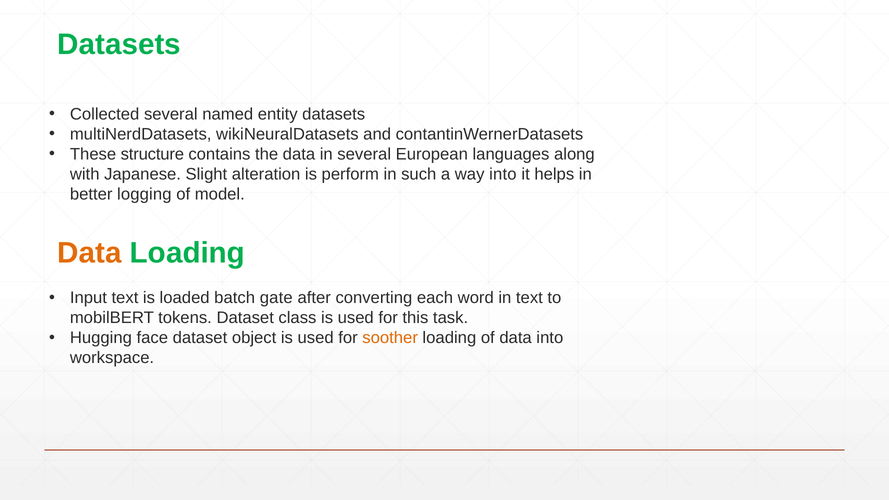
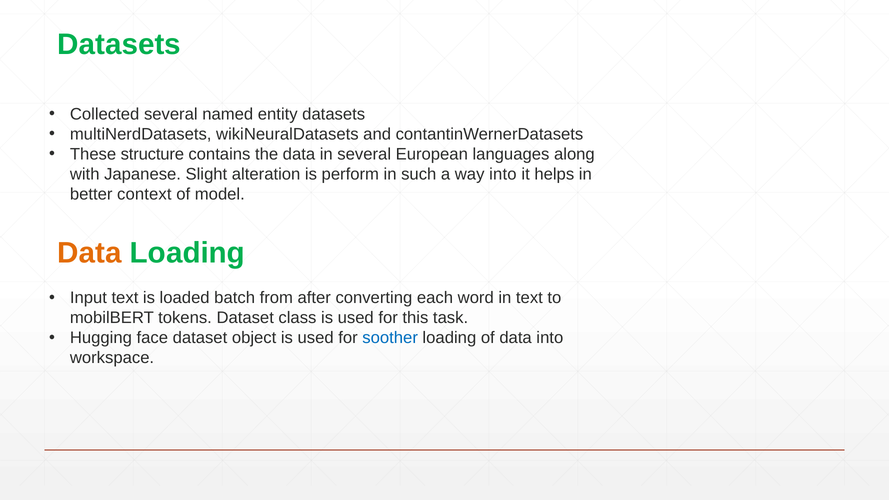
logging: logging -> context (144, 194)
gate: gate -> from (276, 298)
soother colour: orange -> blue (390, 338)
